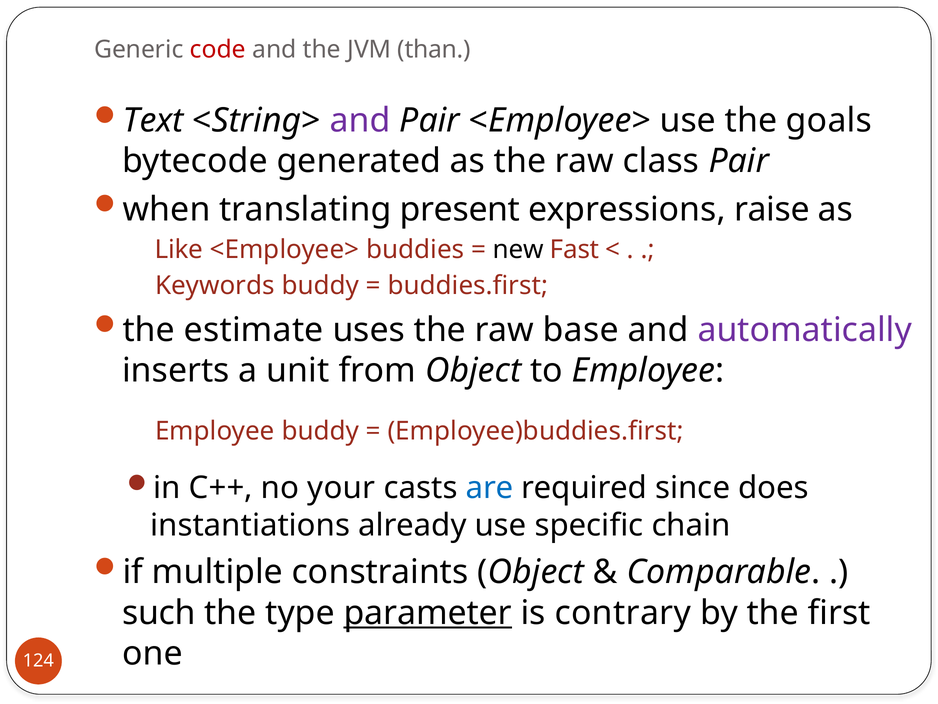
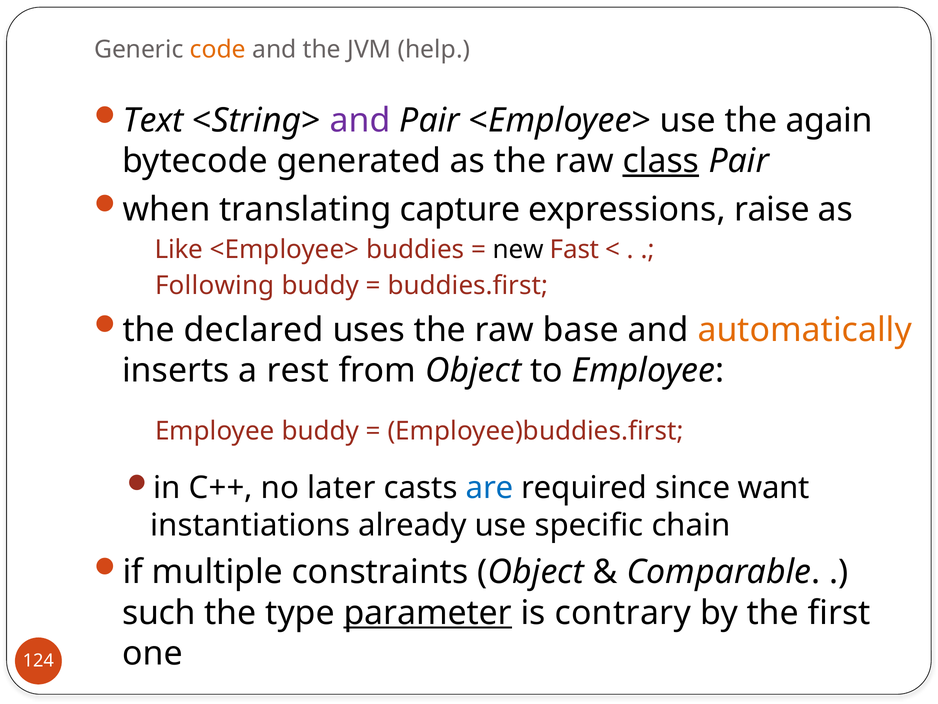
code colour: red -> orange (218, 49)
than: than -> help (434, 49)
goals: goals -> again (829, 120)
class underline: none -> present (661, 161)
present: present -> capture (460, 209)
Keywords: Keywords -> Following (215, 286)
estimate: estimate -> declared (254, 330)
automatically colour: purple -> orange (805, 330)
unit: unit -> rest (298, 370)
your: your -> later (341, 488)
does: does -> want (774, 488)
